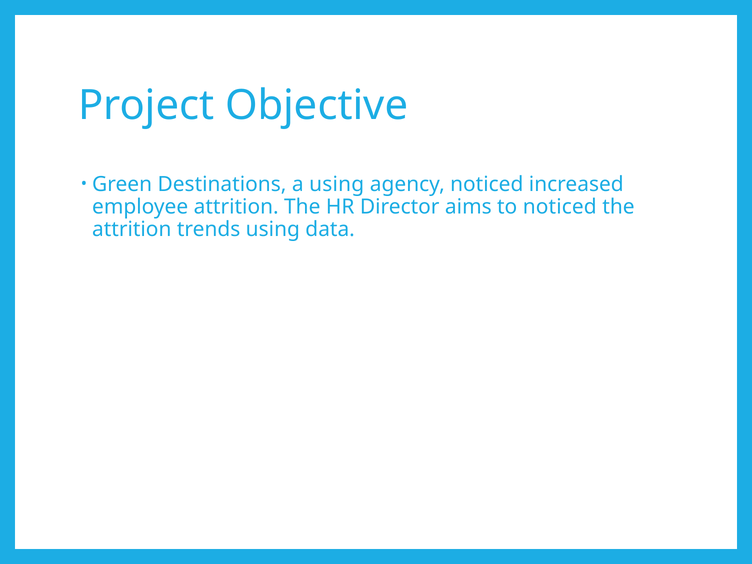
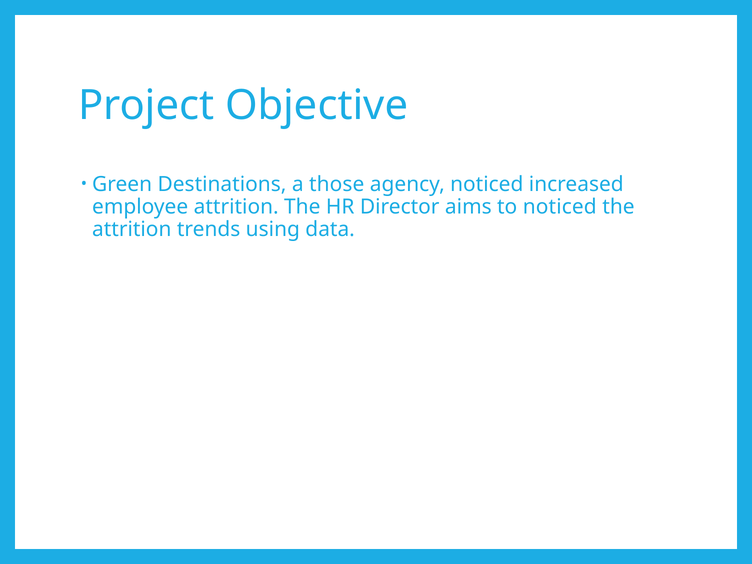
a using: using -> those (337, 184)
